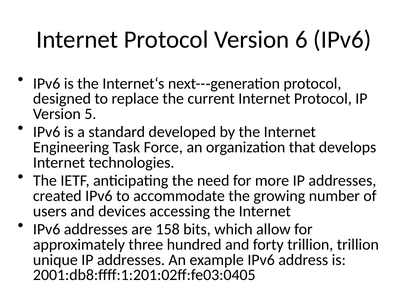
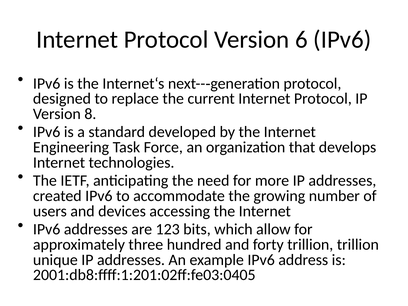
5: 5 -> 8 (90, 114)
158: 158 -> 123 (168, 229)
